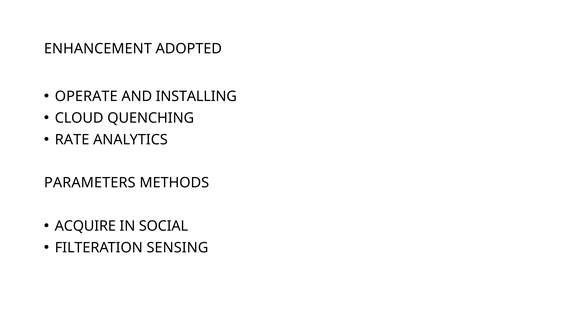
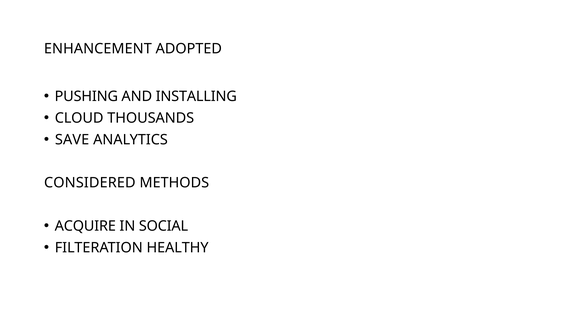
OPERATE: OPERATE -> PUSHING (86, 96)
QUENCHING: QUENCHING -> THOUSANDS (151, 118)
RATE: RATE -> SAVE (72, 139)
PARAMETERS: PARAMETERS -> CONSIDERED (90, 183)
SENSING: SENSING -> HEALTHY (178, 247)
